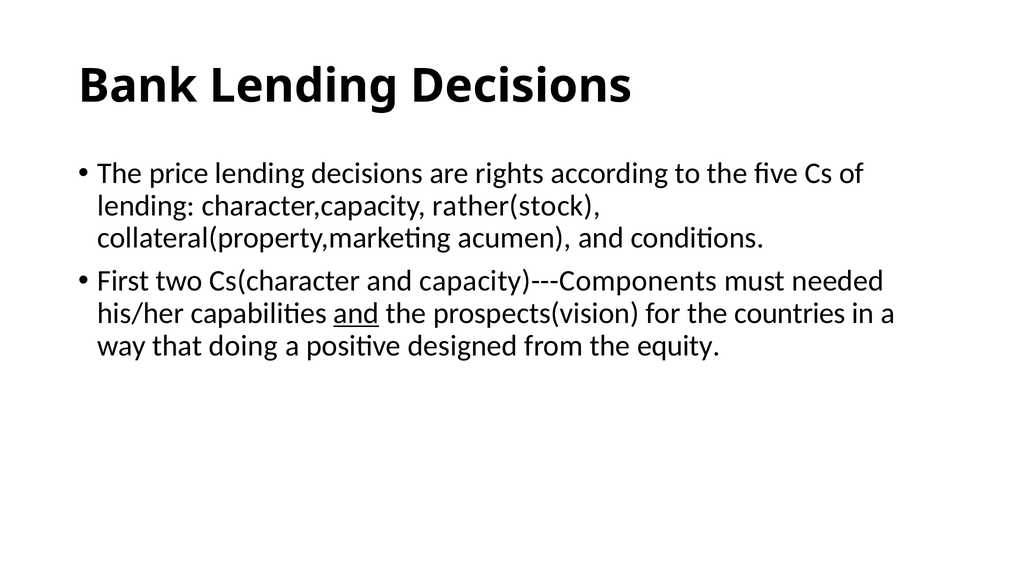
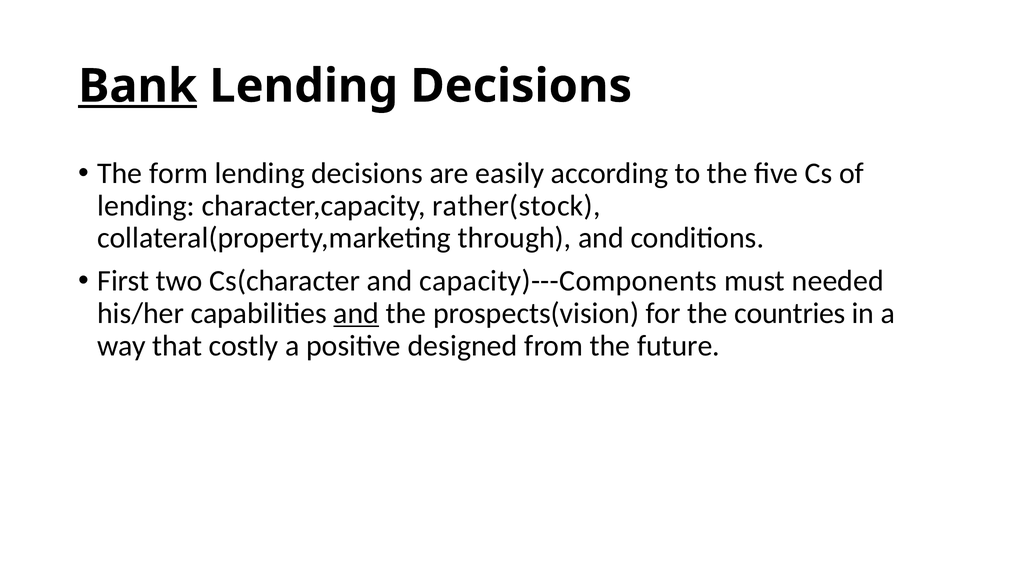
Bank underline: none -> present (138, 86)
price: price -> form (179, 173)
rights: rights -> easily (510, 173)
acumen: acumen -> through (515, 238)
doing: doing -> costly (244, 345)
equity: equity -> future (678, 345)
